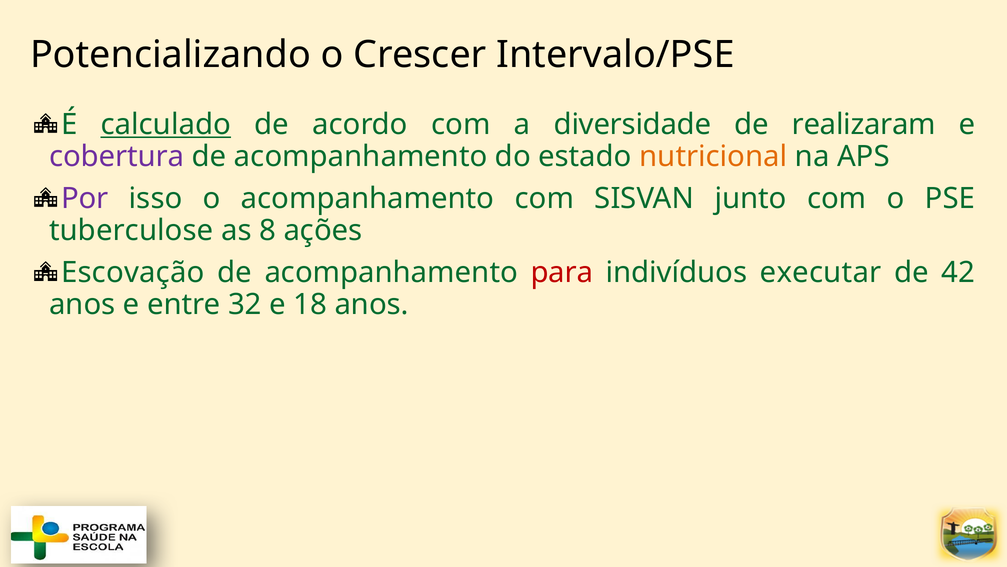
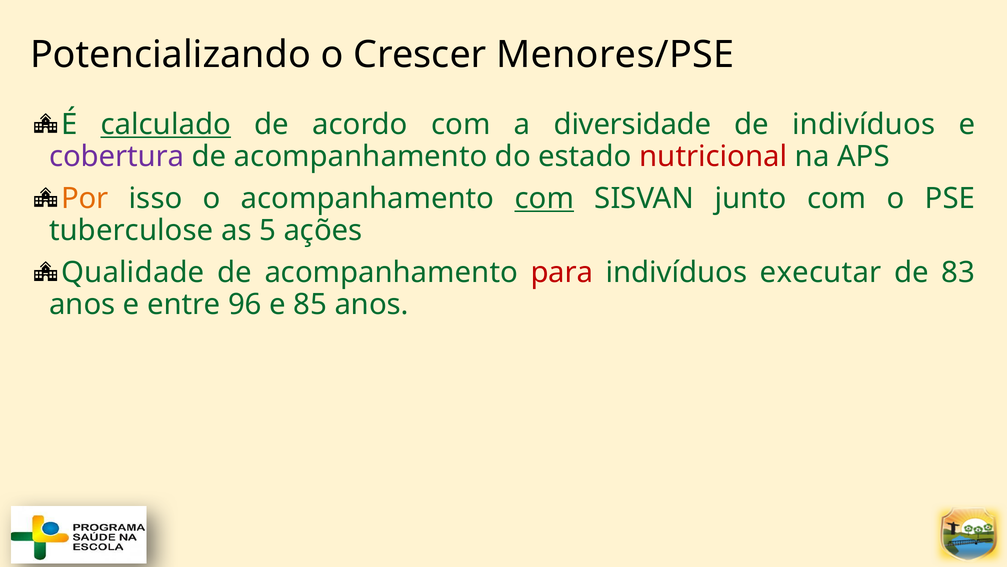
Intervalo/PSE: Intervalo/PSE -> Menores/PSE (615, 55)
de realizaram: realizaram -> indivíduos (864, 124)
nutricional colour: orange -> red (713, 156)
Por colour: purple -> orange (85, 198)
com underline: none -> present (544, 198)
8: 8 -> 5 (268, 230)
Escovação: Escovação -> Qualidade (133, 272)
42: 42 -> 83 (958, 272)
32: 32 -> 96 (245, 304)
18: 18 -> 85 (310, 304)
